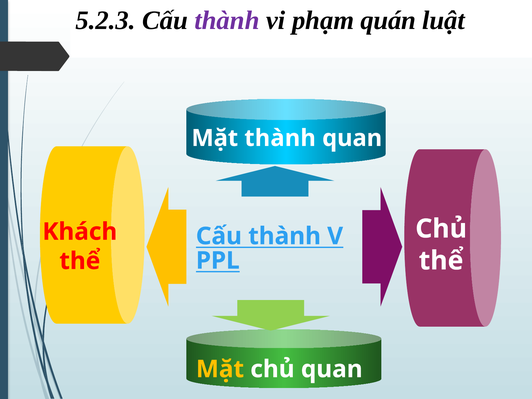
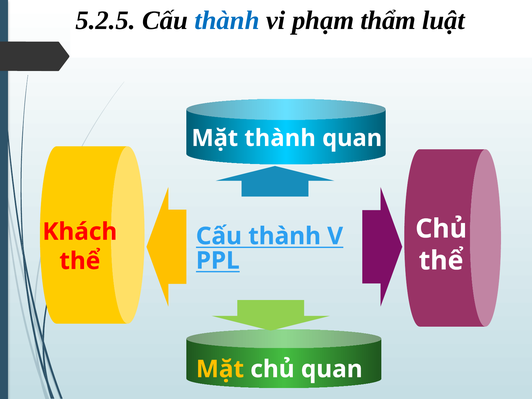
5.2.3: 5.2.3 -> 5.2.5 (106, 20)
thành colour: purple -> blue (227, 20)
quán: quán -> thẩm (388, 20)
